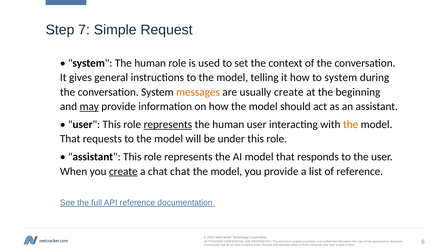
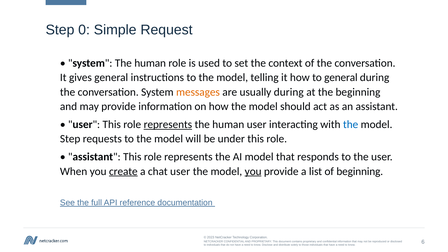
7: 7 -> 0 (84, 30)
to system: system -> general (341, 78)
usually create: create -> during (289, 92)
may underline: present -> none (89, 106)
the colour: orange -> blue (351, 124)
That: That -> Step (70, 139)
chat chat: chat -> user (180, 171)
you underline: none -> present (253, 171)
of reference: reference -> beginning (360, 171)
